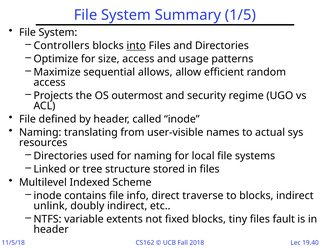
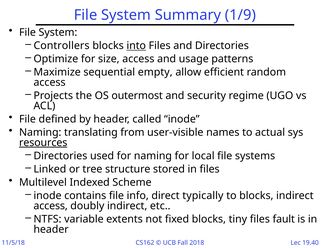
1/5: 1/5 -> 1/9 (240, 15)
allows: allows -> empty (155, 72)
resources underline: none -> present (43, 142)
traverse: traverse -> typically (203, 195)
unlink: unlink -> access (51, 205)
